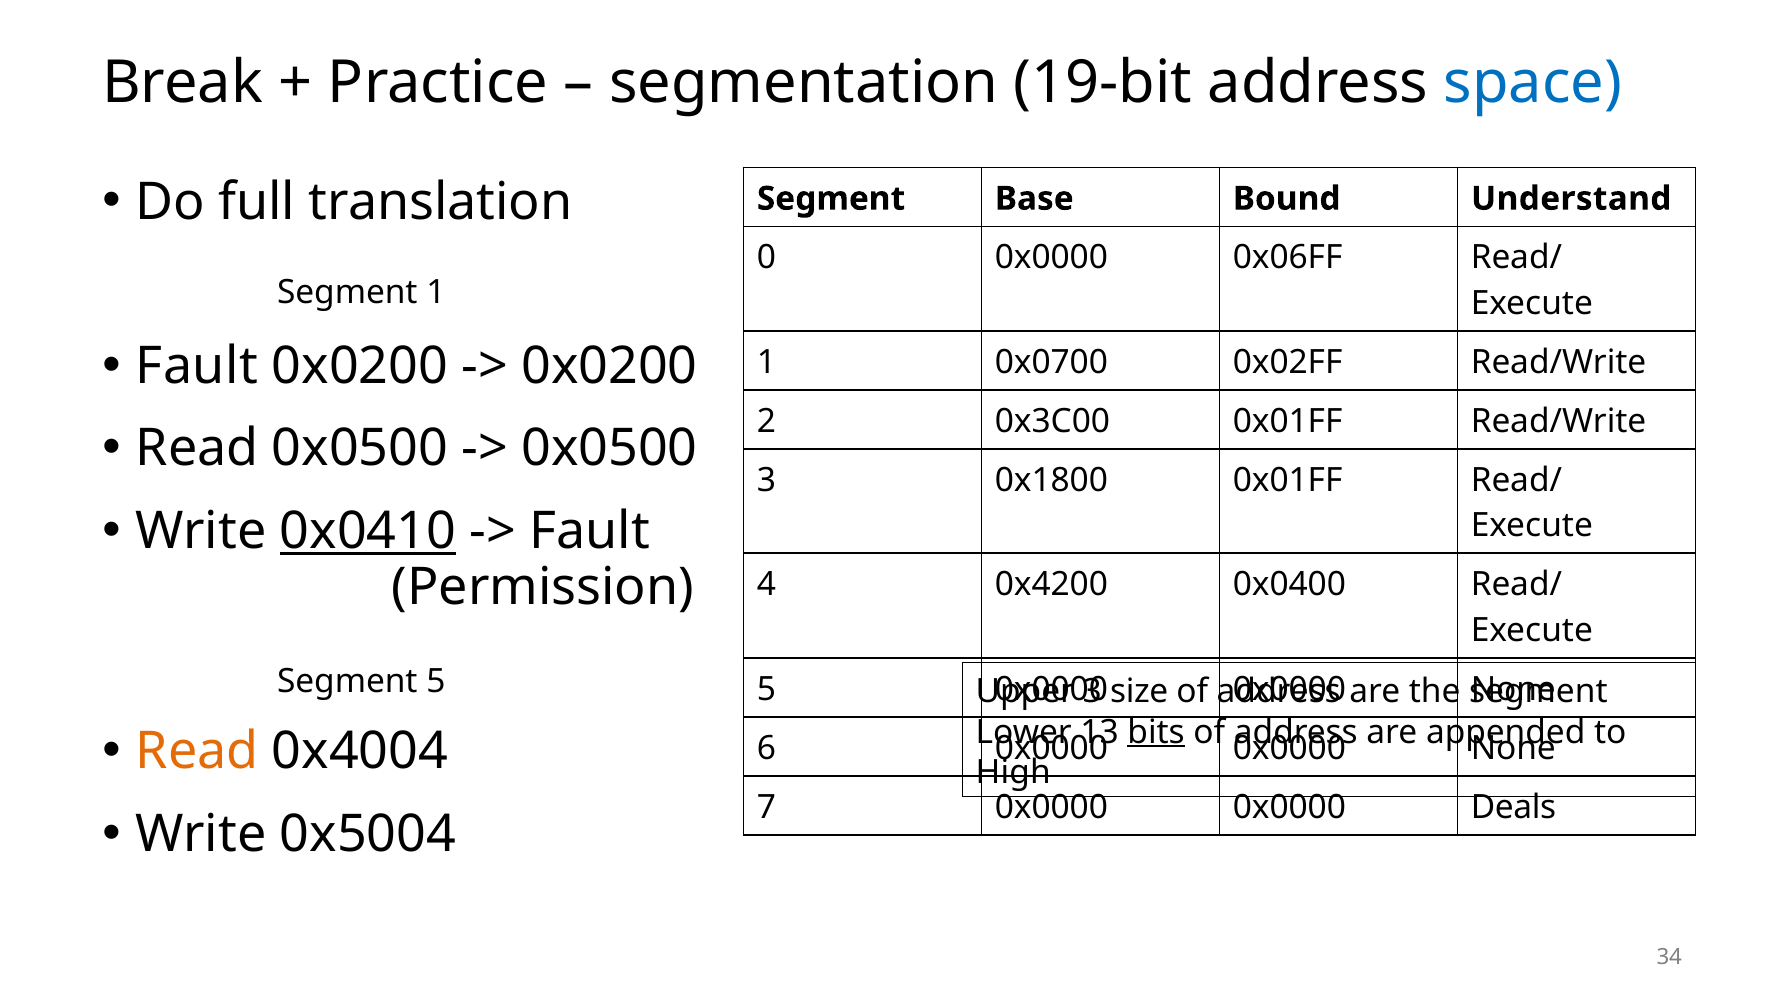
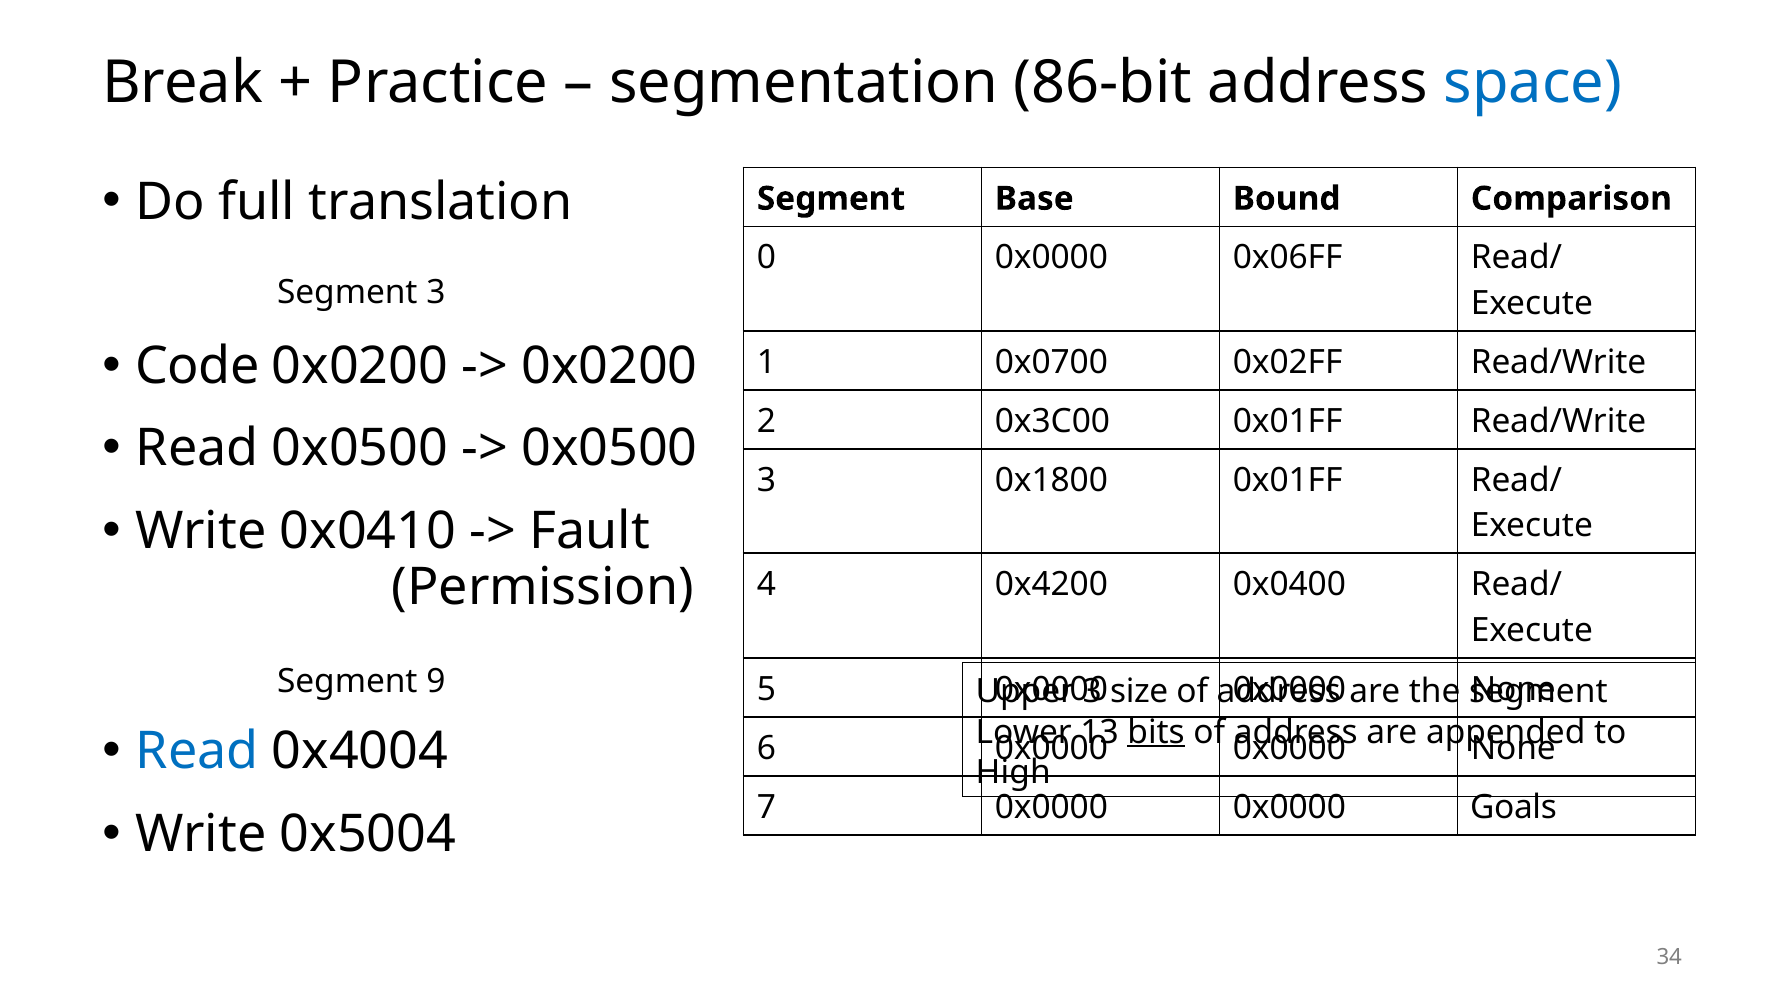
19-bit: 19-bit -> 86-bit (1103, 83)
Understand: Understand -> Comparison (1571, 199)
Segment 1: 1 -> 3 (436, 293)
Fault: Fault -> Code (197, 366)
0x0410 underline: present -> none (368, 531)
Segment 5: 5 -> 9 (436, 681)
Read colour: orange -> blue (197, 752)
Deals: Deals -> Goals (1513, 807)
